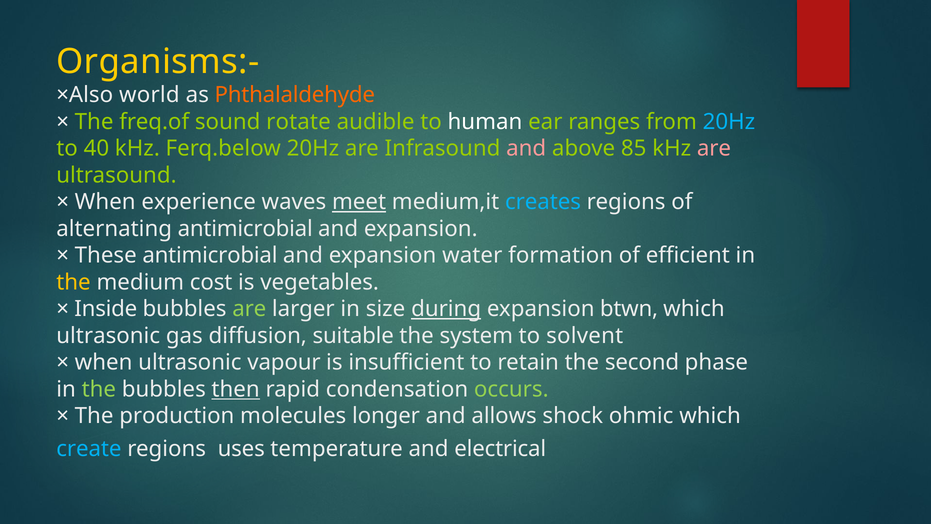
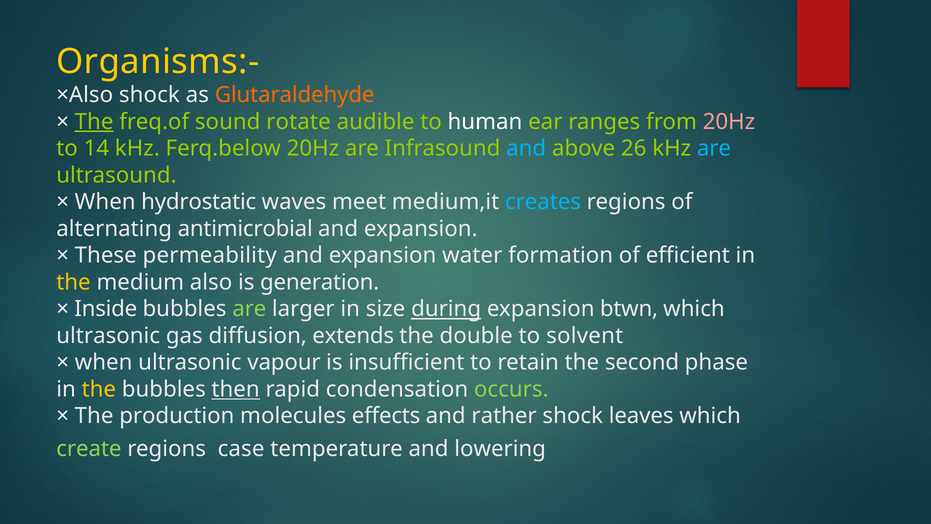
×Also world: world -> shock (149, 95)
Phthalaldehyde: Phthalaldehyde -> Glutaraldehyde (295, 95)
The underline: none -> present (94, 122)
20Hz colour: light blue -> pink (729, 122)
40: 40 -> 14 (96, 148)
and colour: pink -> light blue (526, 148)
85: 85 -> 26 (634, 148)
are colour: pink -> light blue (714, 148)
experience: experience -> hydrostatic (199, 202)
meet underline: present -> none (359, 202)
These antimicrobial: antimicrobial -> permeability (210, 255)
cost: cost -> also (211, 282)
vegetables: vegetables -> generation (320, 282)
suitable: suitable -> extends (353, 336)
system: system -> double (476, 336)
the colour: light green -> yellow (99, 389)
longer: longer -> effects (386, 416)
allows: allows -> rather (504, 416)
ohmic: ohmic -> leaves (641, 416)
create colour: light blue -> light green (89, 448)
uses: uses -> case (241, 448)
electrical: electrical -> lowering (500, 448)
